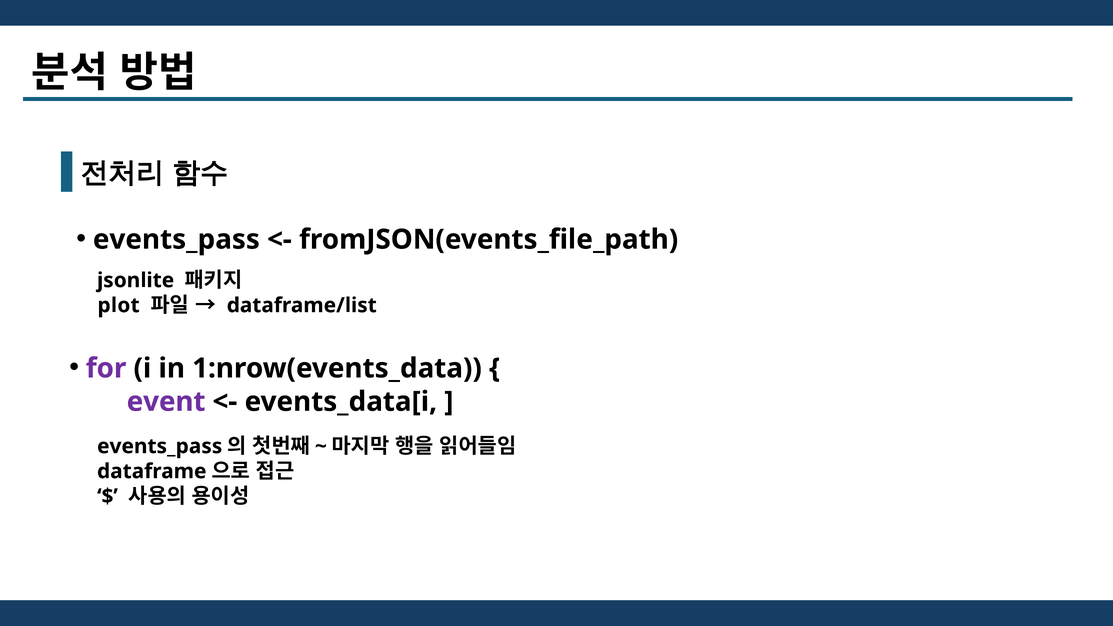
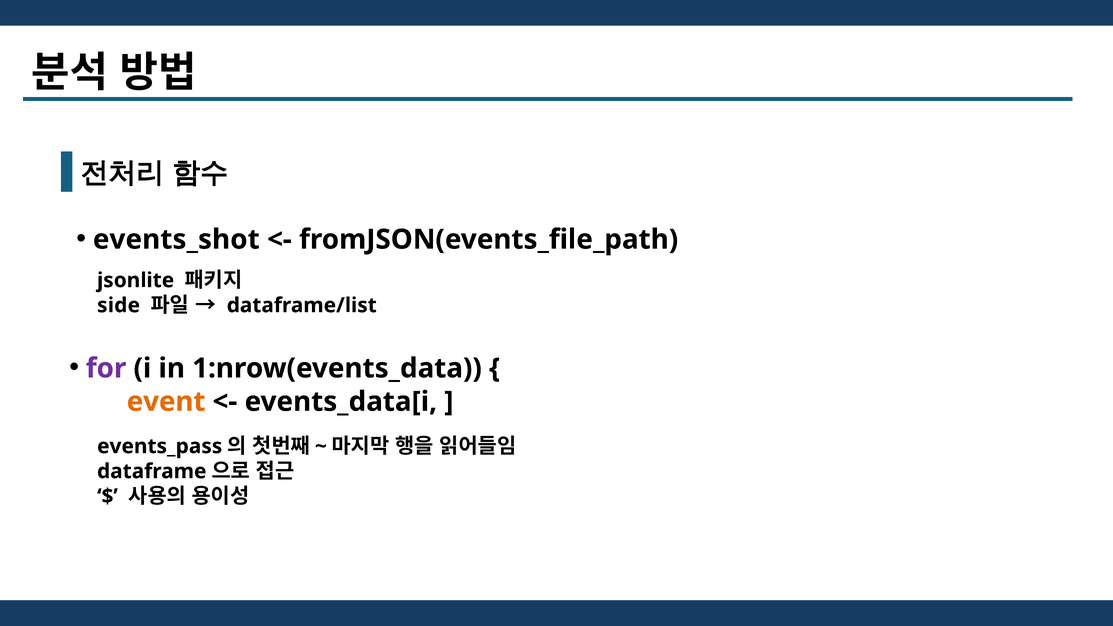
events_pass: events_pass -> events_shot (176, 239)
plot: plot -> side (119, 305)
event colour: purple -> orange (166, 402)
